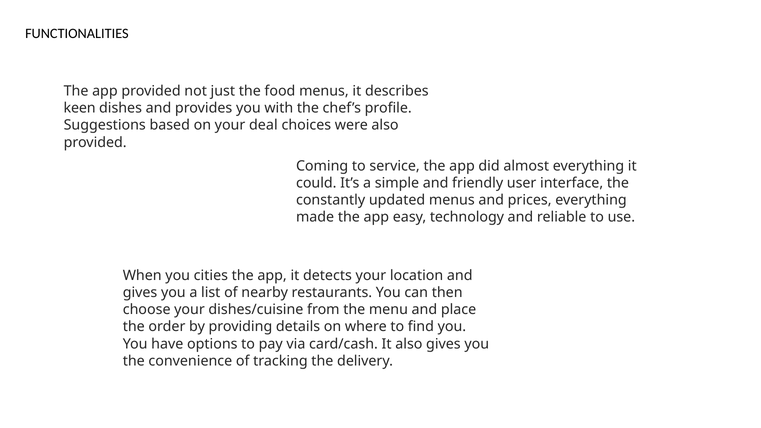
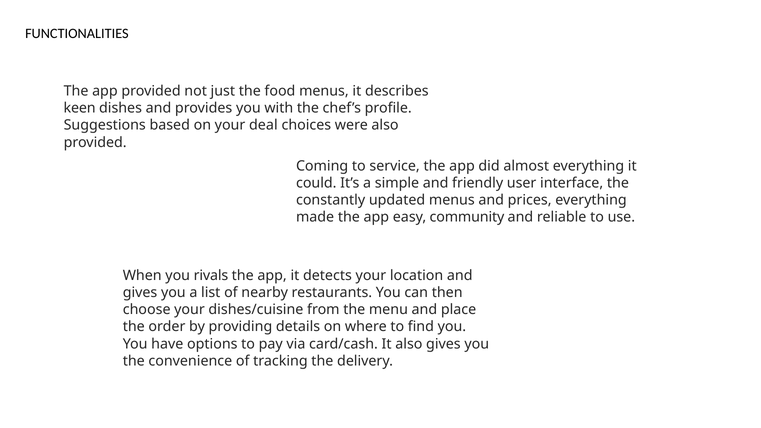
technology: technology -> community (467, 217)
cities: cities -> rivals (211, 275)
